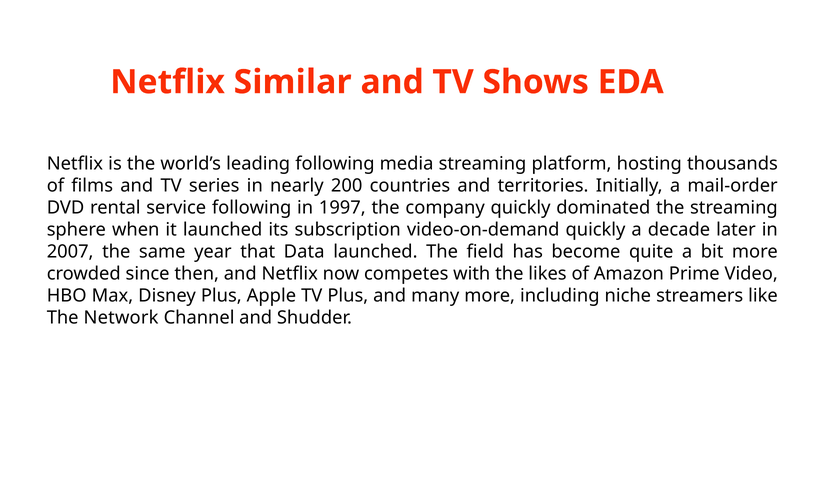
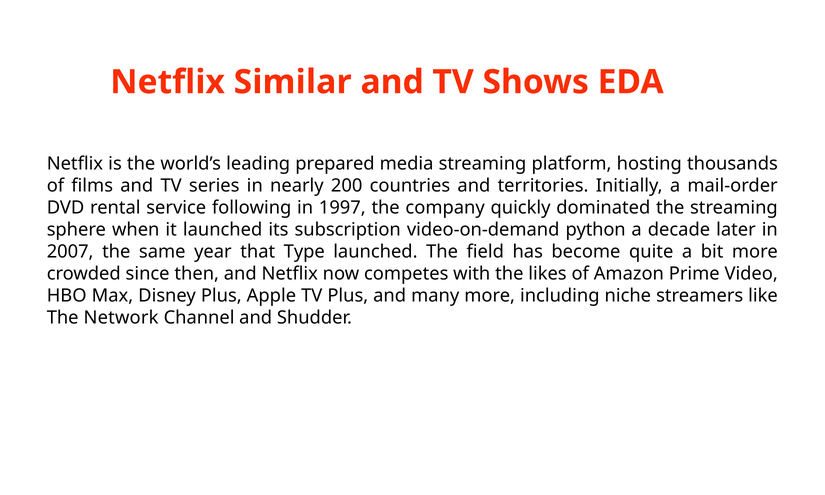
leading following: following -> prepared (335, 164)
video-on-demand quickly: quickly -> python (596, 230)
Data: Data -> Type (304, 252)
